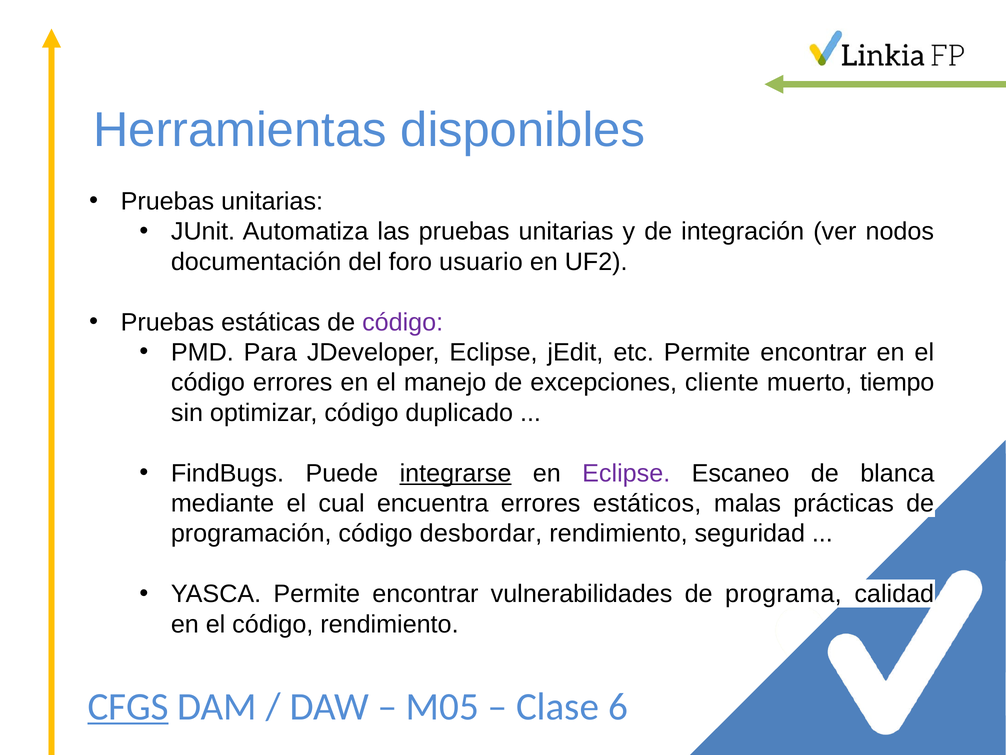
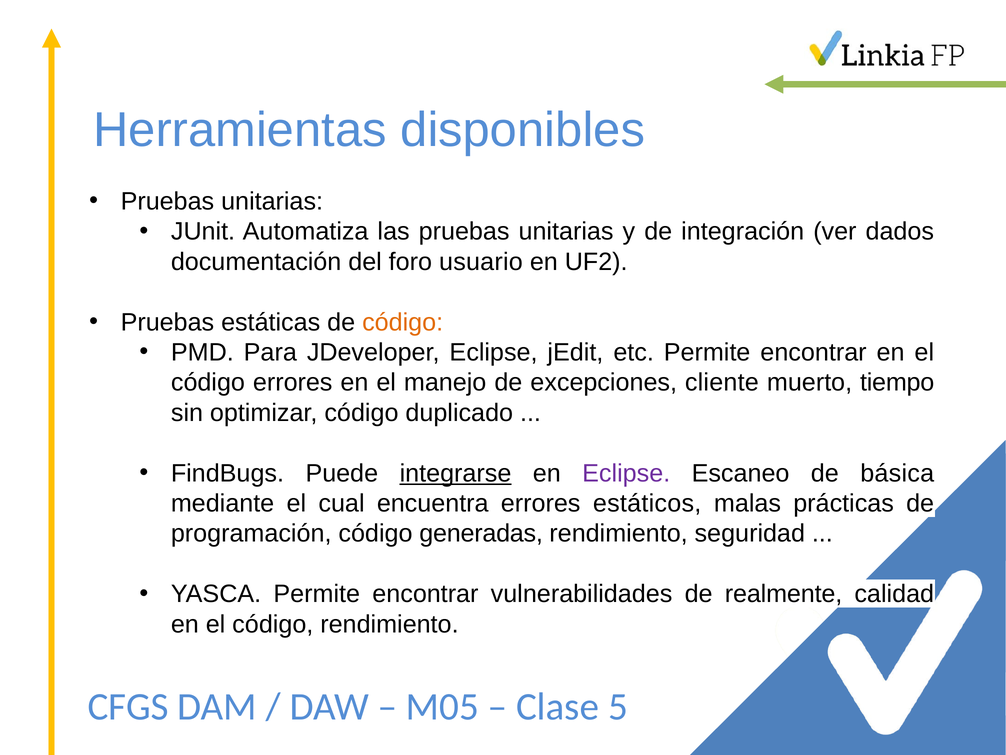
nodos: nodos -> dados (900, 232)
código colour: purple -> orange (403, 322)
blanca: blanca -> básica (897, 473)
desbordar: desbordar -> generadas (481, 533)
programa: programa -> realmente (784, 594)
CFGS underline: present -> none (128, 706)
6: 6 -> 5 (618, 706)
